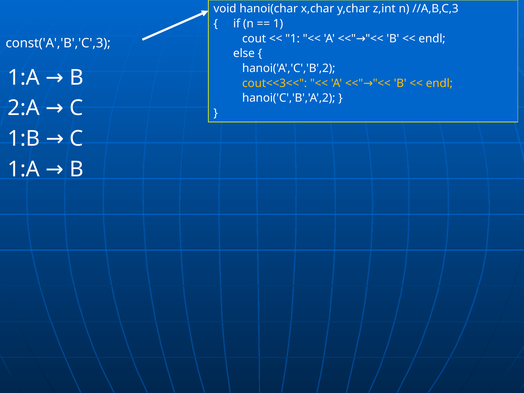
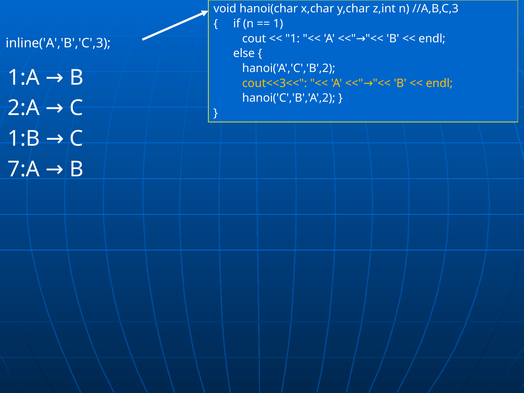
const('A','B','C',3: const('A','B','C',3 -> inline('A','B','C',3 (58, 43)
1:A: 1:A -> 7:A (24, 169)
